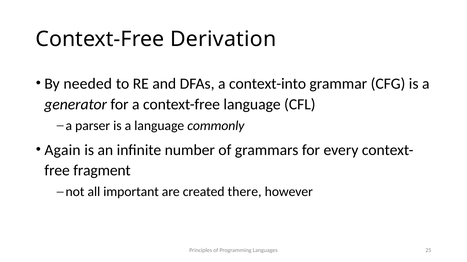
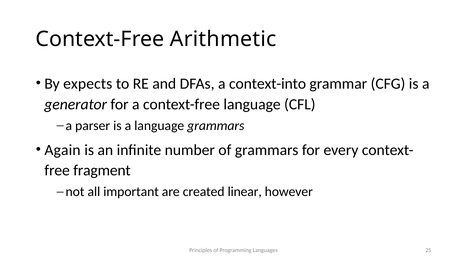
Derivation: Derivation -> Arithmetic (223, 39)
needed: needed -> expects (88, 84)
language commonly: commonly -> grammars (216, 126)
there: there -> linear (245, 192)
